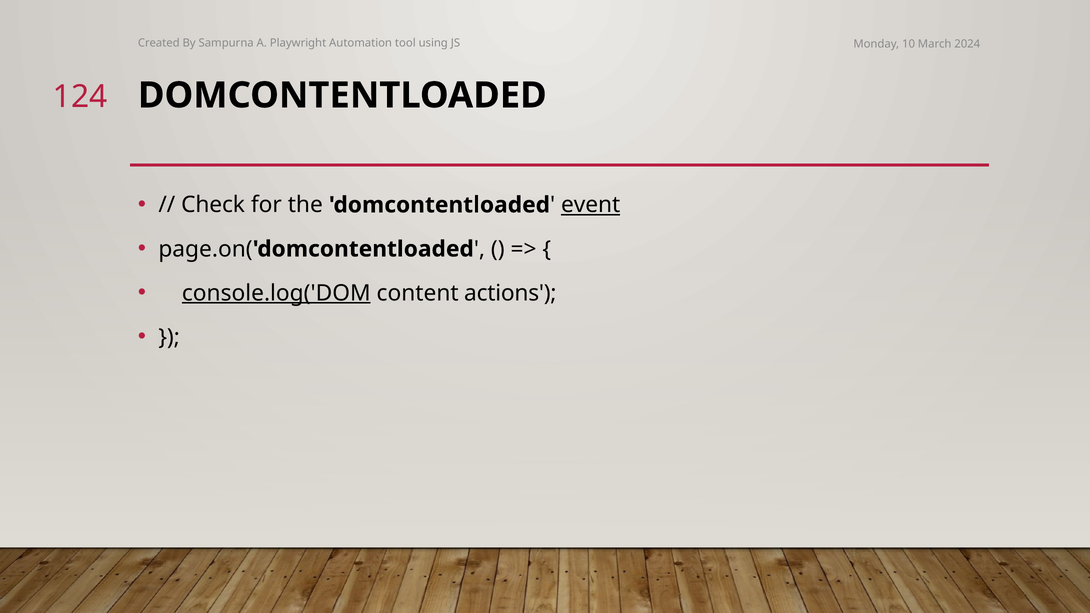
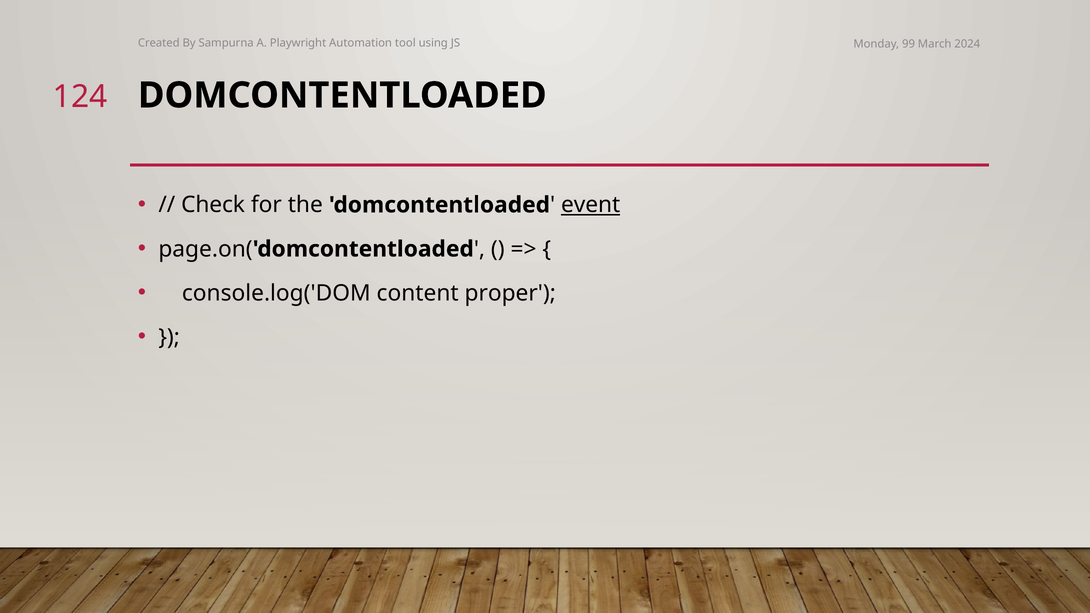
10: 10 -> 99 (909, 44)
console.log('DOM underline: present -> none (276, 293)
actions: actions -> proper (510, 293)
